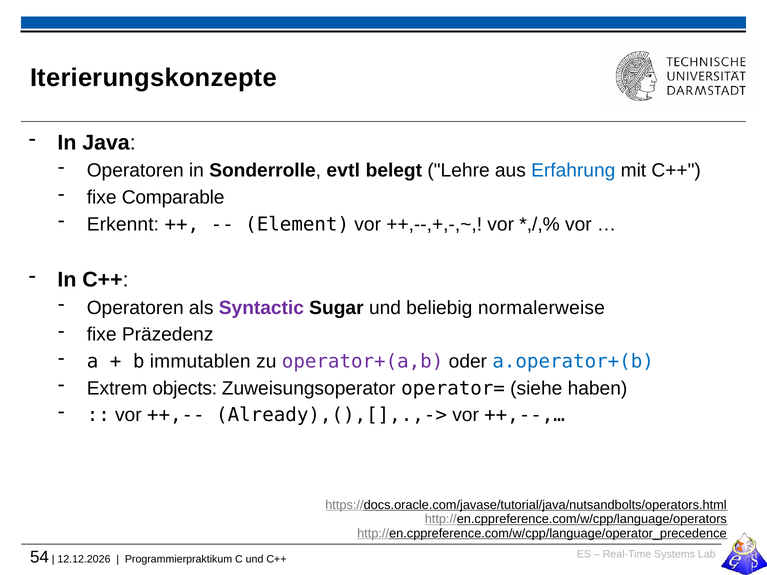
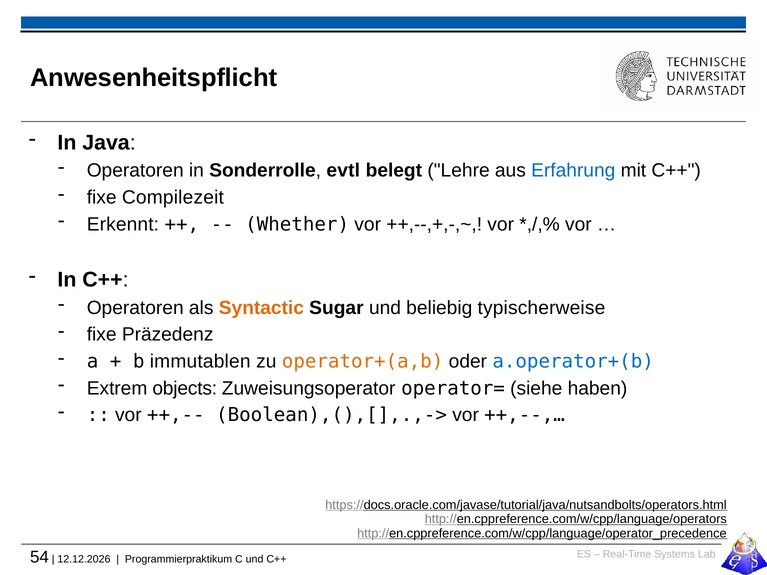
Iterierungskonzepte: Iterierungskonzepte -> Anwesenheitspflicht (154, 78)
Comparable: Comparable -> Compilezeit (173, 197)
Element: Element -> Whether (297, 224)
Syntactic colour: purple -> orange (261, 308)
normalerweise: normalerweise -> typischerweise (541, 308)
operator+(a,b colour: purple -> orange (363, 361)
Already),(),[],.,->: Already),(),[],.,-> -> Boolean),(),[],.,-> (332, 415)
